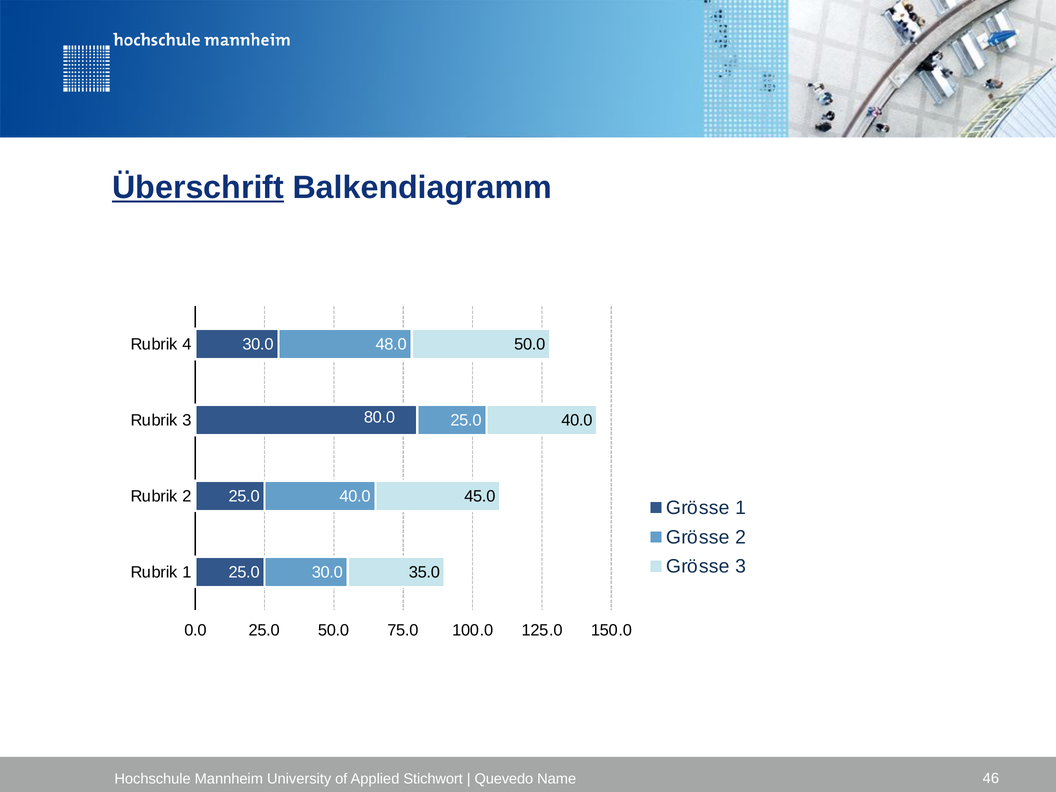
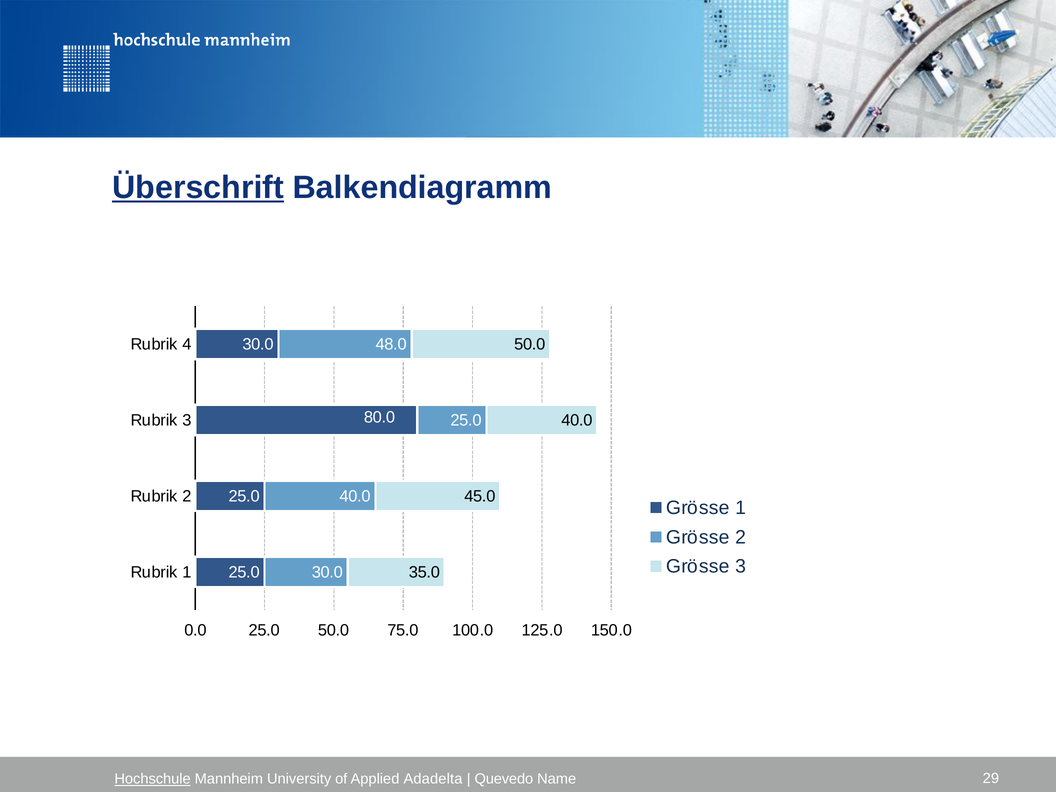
Hochschule underline: none -> present (153, 779)
Stichwort: Stichwort -> Adadelta (433, 779)
46: 46 -> 29 (991, 779)
